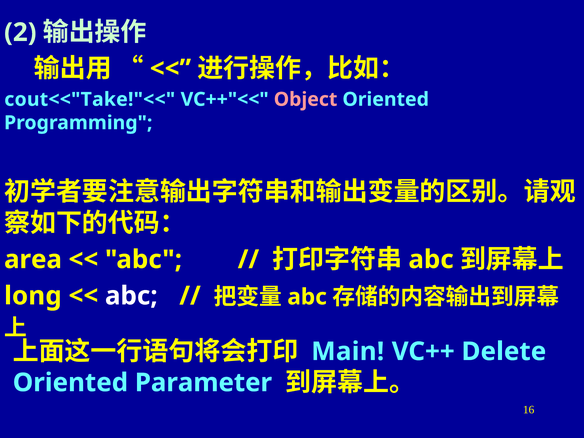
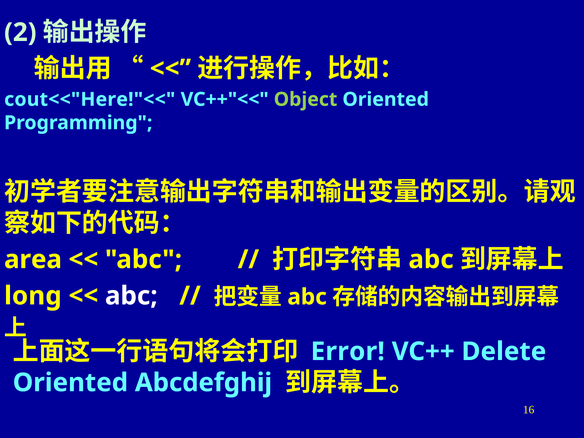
cout<<"Take!"<<: cout<<"Take!"<< -> cout<<"Here!"<< (90, 99)
Object colour: pink -> light green (306, 99)
Main: Main -> Error (348, 352)
Parameter: Parameter -> Abcdefghij (203, 383)
